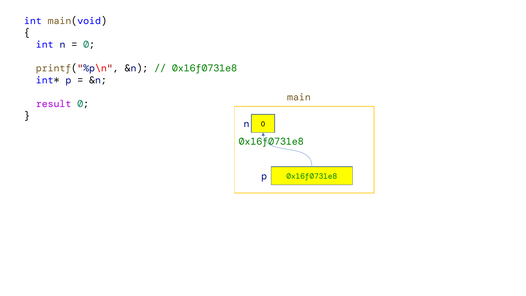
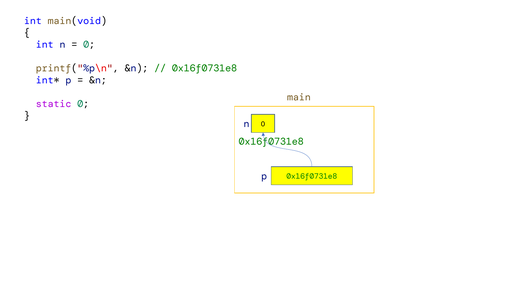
result: result -> static (54, 104)
